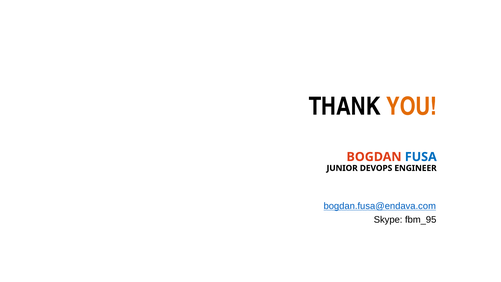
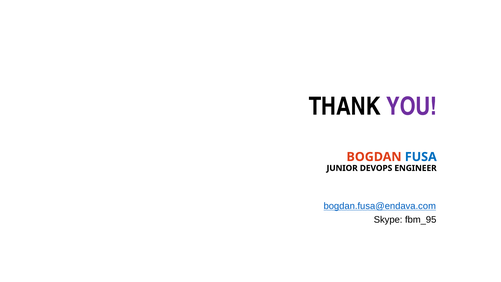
YOU colour: orange -> purple (412, 106)
